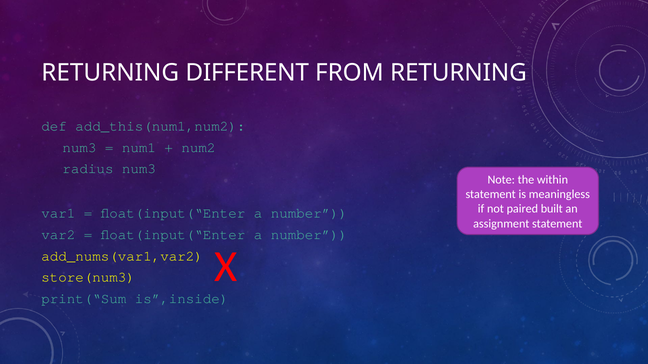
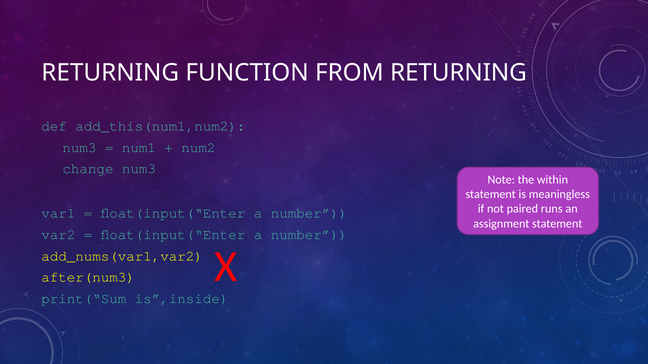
DIFFERENT: DIFFERENT -> FUNCTION (247, 73)
radius: radius -> change (88, 169)
built: built -> runs (552, 209)
store(num3: store(num3 -> after(num3 (88, 278)
